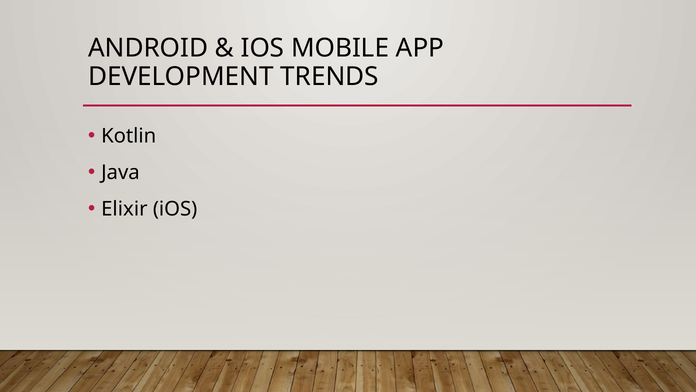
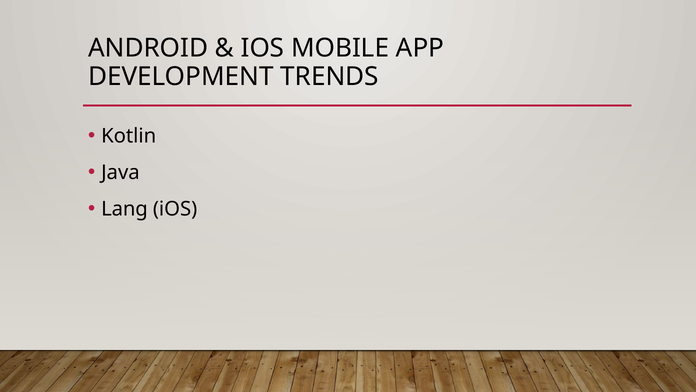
Elixir: Elixir -> Lang (124, 209)
